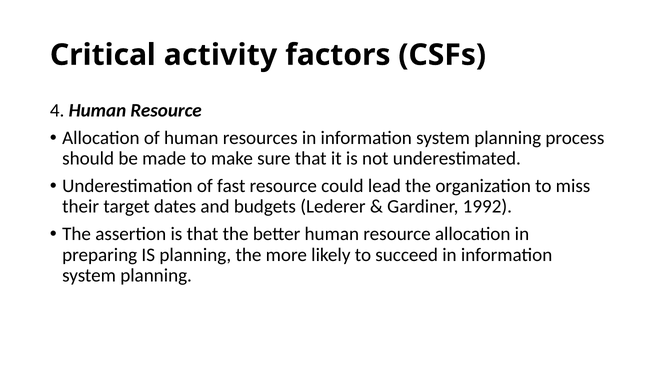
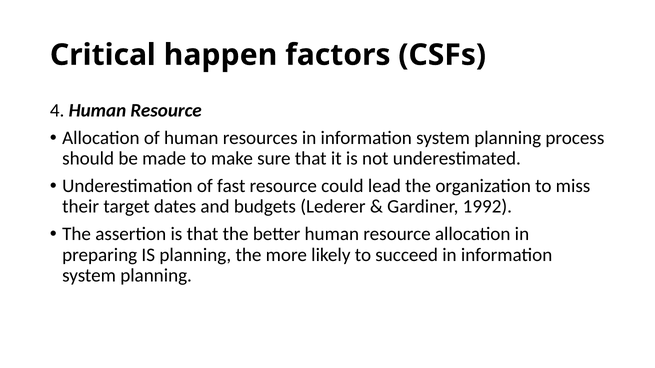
activity: activity -> happen (221, 55)
